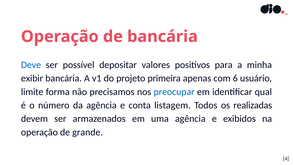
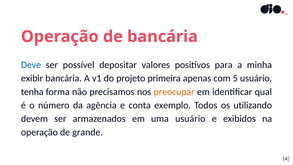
6: 6 -> 5 (235, 78)
limite: limite -> tenha (32, 92)
preocupar colour: blue -> orange (174, 92)
listagem: listagem -> exemplo (172, 105)
realizadas: realizadas -> utilizando (253, 105)
uma agência: agência -> usuário (190, 119)
